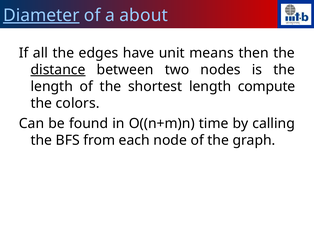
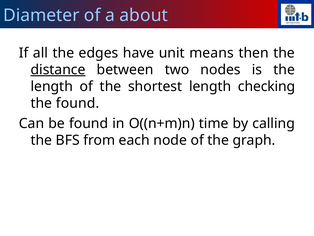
Diameter underline: present -> none (41, 15)
compute: compute -> checking (267, 86)
the colors: colors -> found (78, 103)
